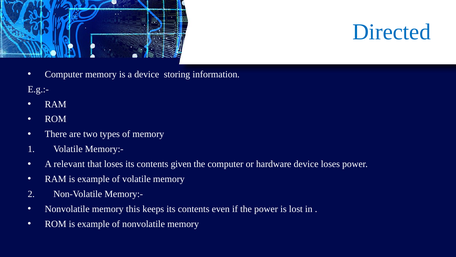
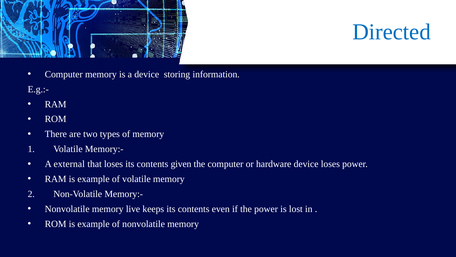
relevant: relevant -> external (69, 164)
this: this -> live (133, 209)
